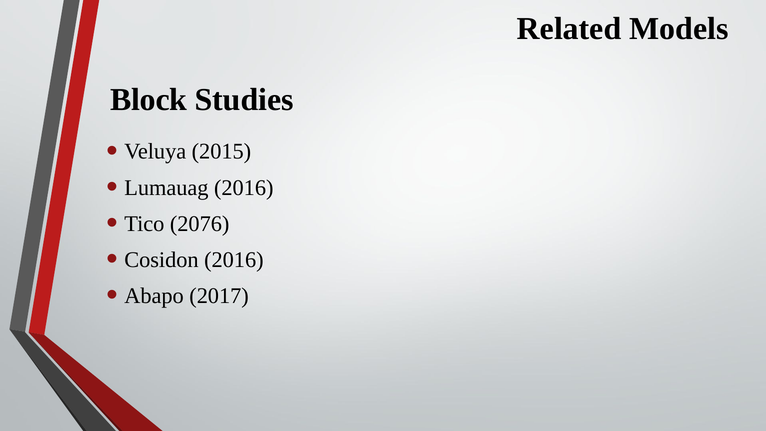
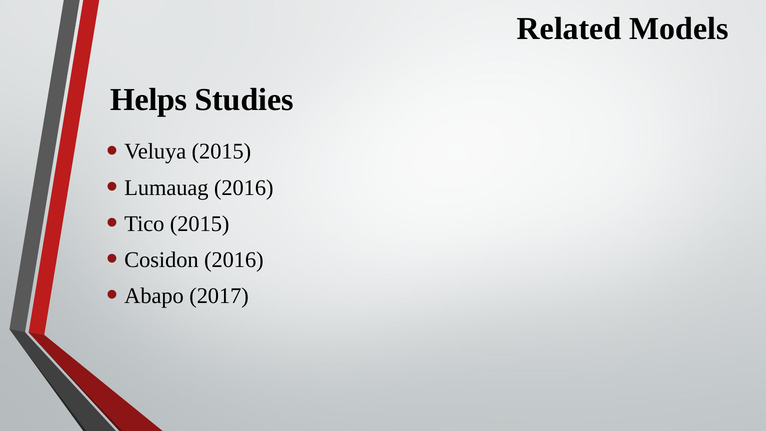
Block: Block -> Helps (149, 100)
Tico 2076: 2076 -> 2015 (200, 224)
